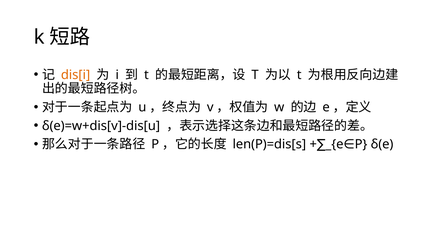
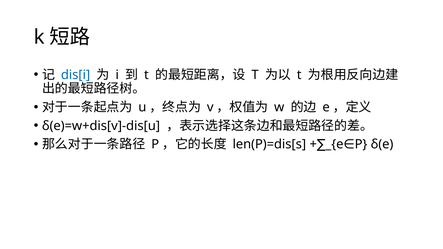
dis[i colour: orange -> blue (76, 75)
